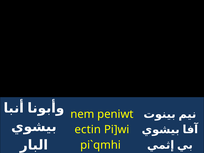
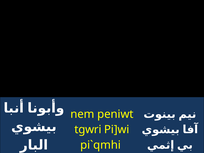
ectin: ectin -> tgwri (88, 130)
